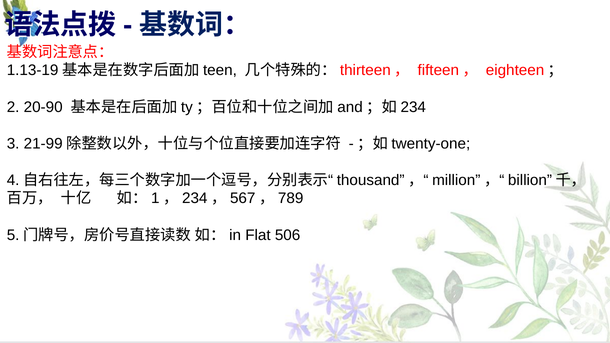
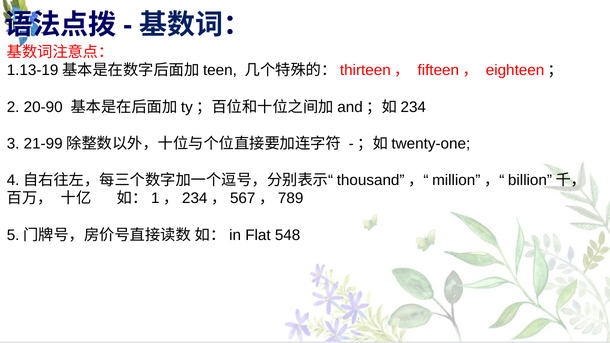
506: 506 -> 548 (288, 235)
